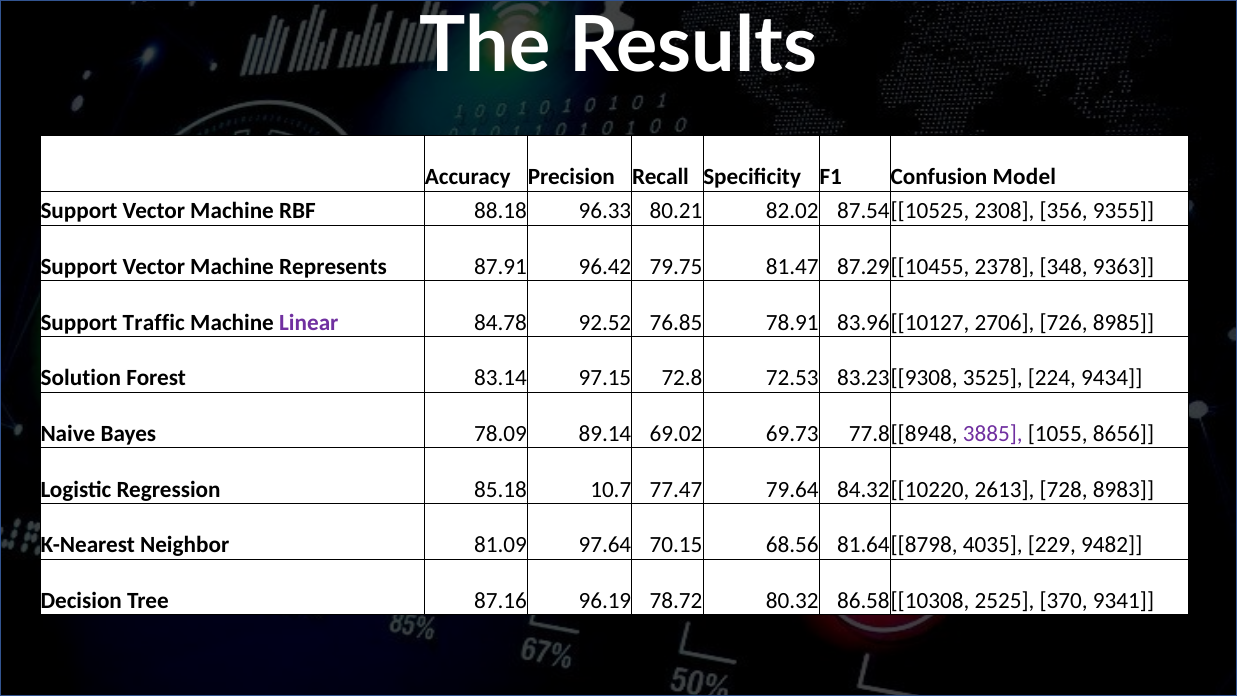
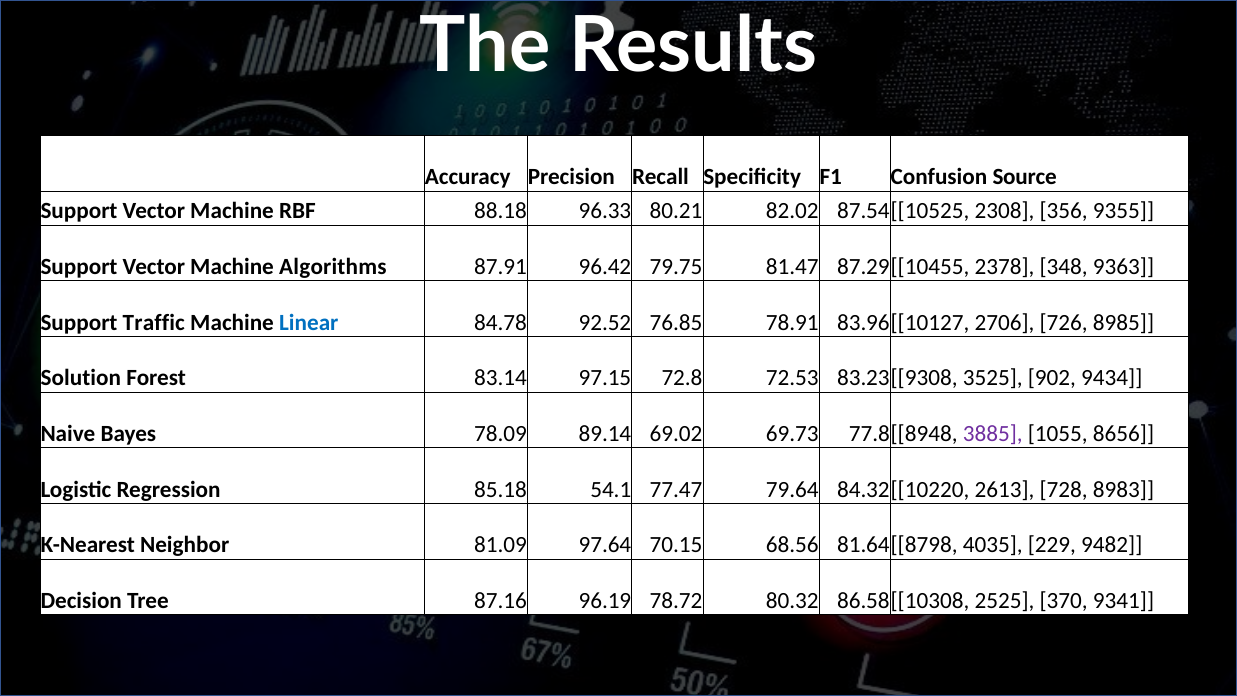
Model: Model -> Source (1025, 177)
Represents: Represents -> Algorithms (333, 267)
Linear colour: purple -> blue (309, 322)
224: 224 -> 902 (1052, 378)
10.7: 10.7 -> 54.1 (611, 489)
